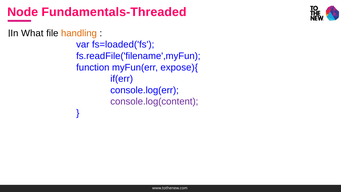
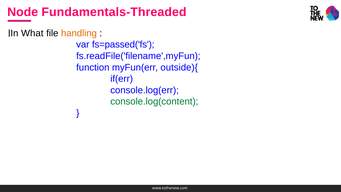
fs=loaded('fs: fs=loaded('fs -> fs=passed('fs (123, 45)
expose){: expose){ -> outside){ (179, 67)
console.log(content colour: purple -> green (154, 101)
